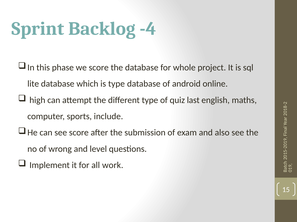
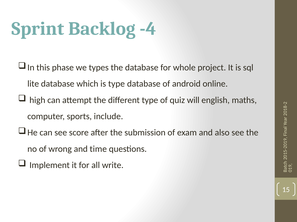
we score: score -> types (99, 68)
last: last -> will (193, 100)
level: level -> time (98, 149)
work: work -> write (113, 166)
